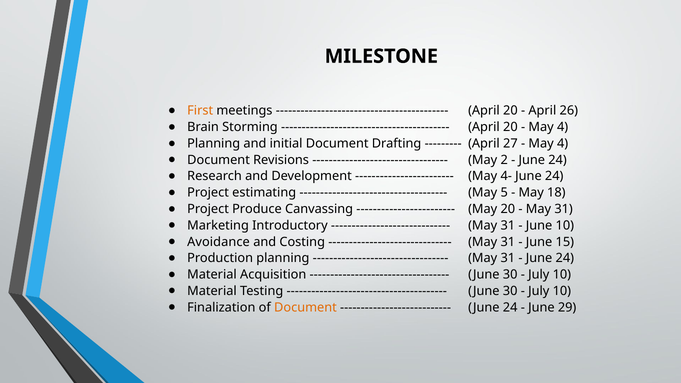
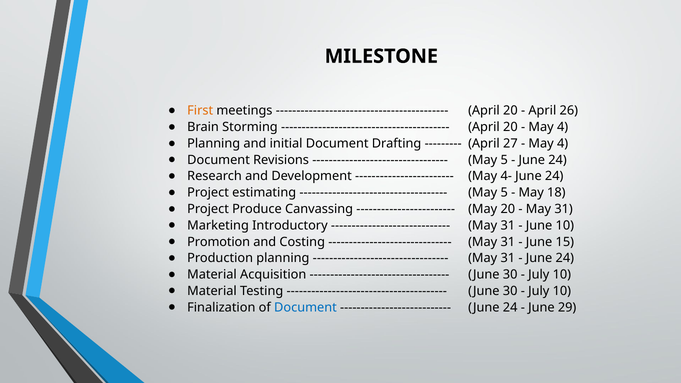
2: 2 -> 5 (504, 160)
Avoidance: Avoidance -> Promotion (219, 242)
Document colour: orange -> blue (305, 307)
